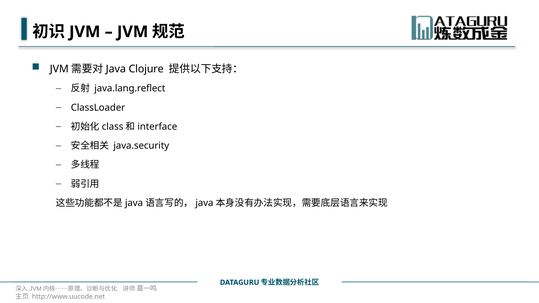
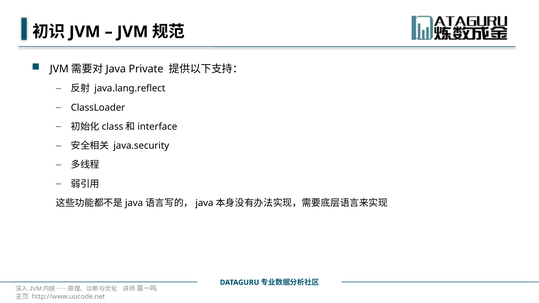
Clojure: Clojure -> Private (146, 69)
